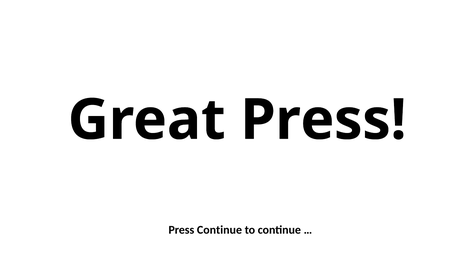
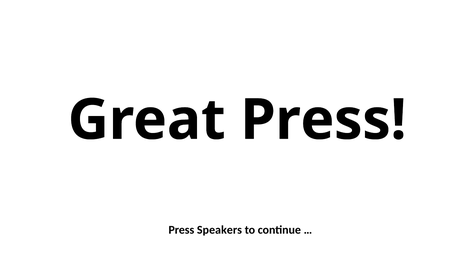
Press Continue: Continue -> Speakers (219, 230)
